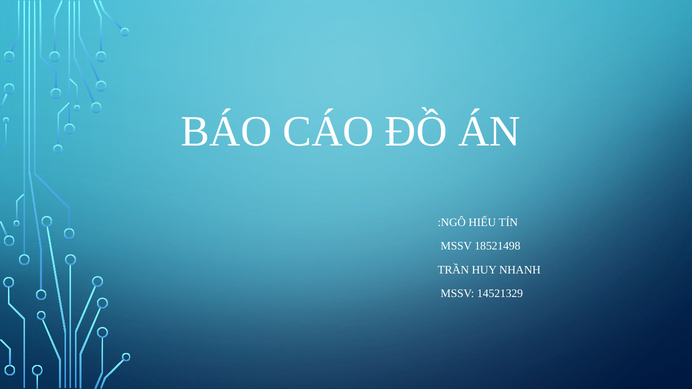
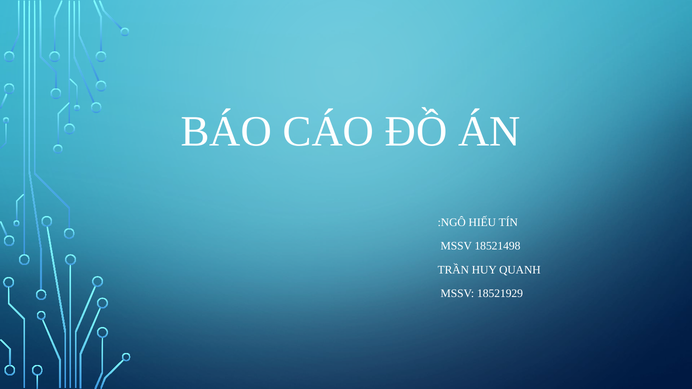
NHANH: NHANH -> QUANH (520, 270)
14521329: 14521329 -> 18521929 (500, 294)
